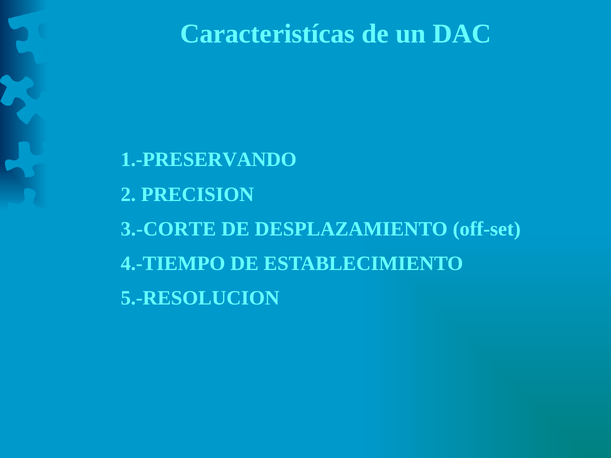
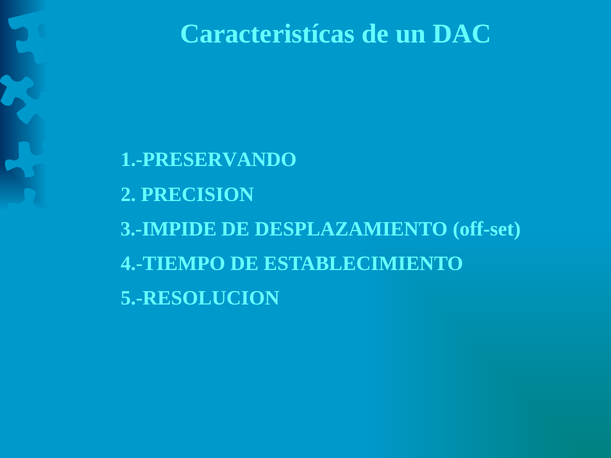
3.-CORTE: 3.-CORTE -> 3.-IMPIDE (169, 229)
